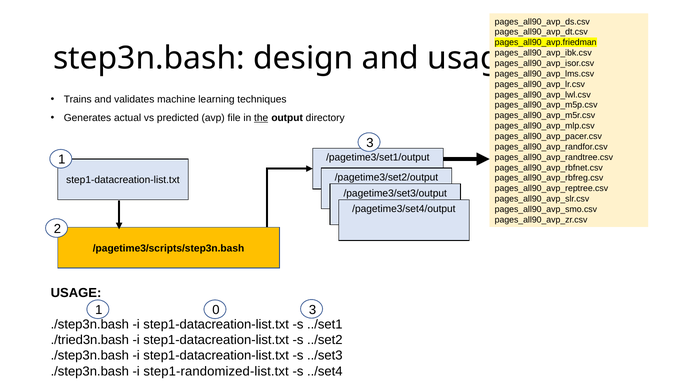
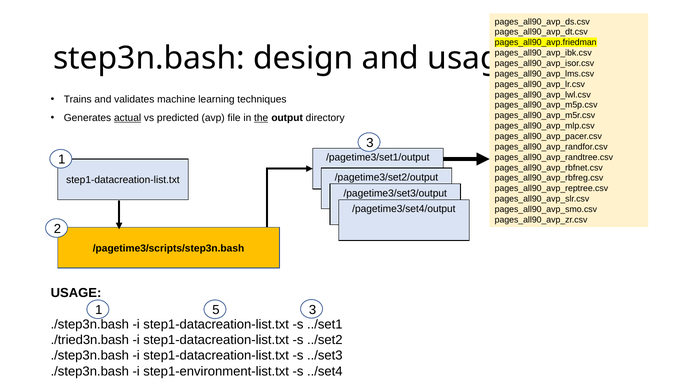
actual underline: none -> present (128, 118)
0: 0 -> 5 (216, 311)
step1-randomized-list.txt: step1-randomized-list.txt -> step1-environment-list.txt (216, 372)
